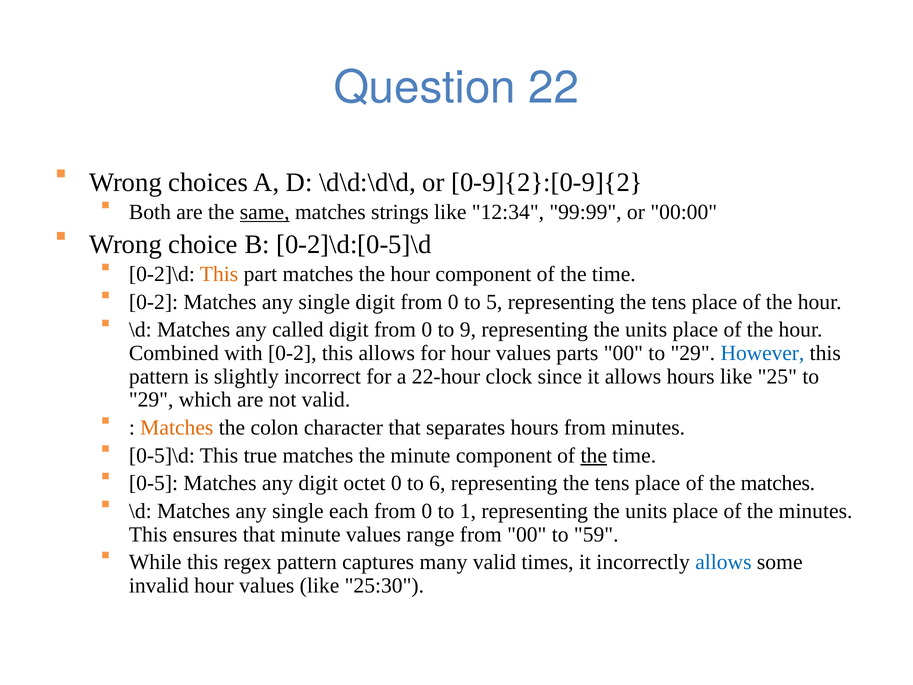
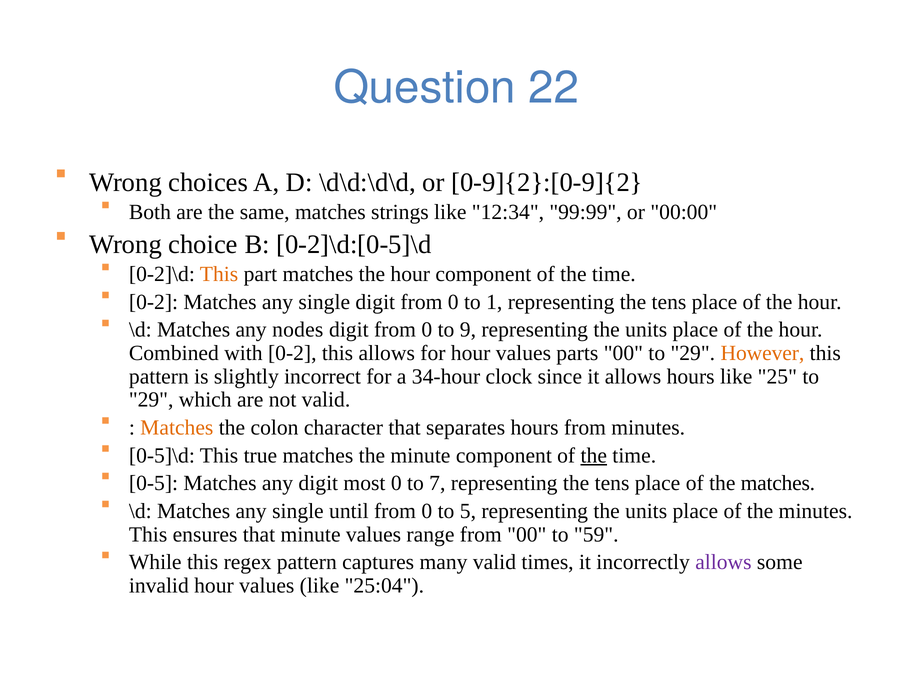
same underline: present -> none (265, 212)
5: 5 -> 1 (494, 302)
called: called -> nodes (298, 330)
However colour: blue -> orange (762, 353)
22-hour: 22-hour -> 34-hour (446, 376)
octet: octet -> most (364, 483)
6: 6 -> 7 (437, 483)
each: each -> until (349, 511)
1: 1 -> 5 (468, 511)
allows colour: blue -> purple (723, 562)
25:30: 25:30 -> 25:04 (384, 585)
